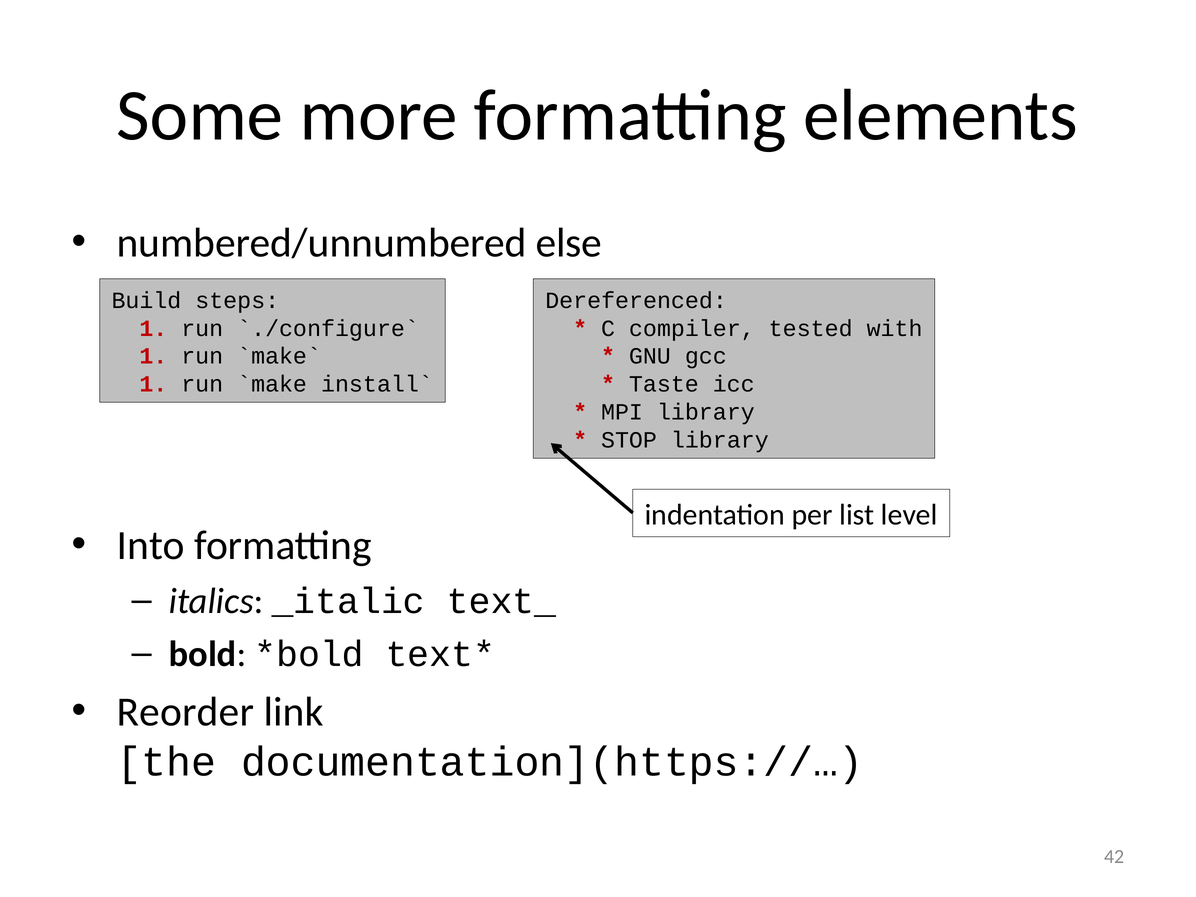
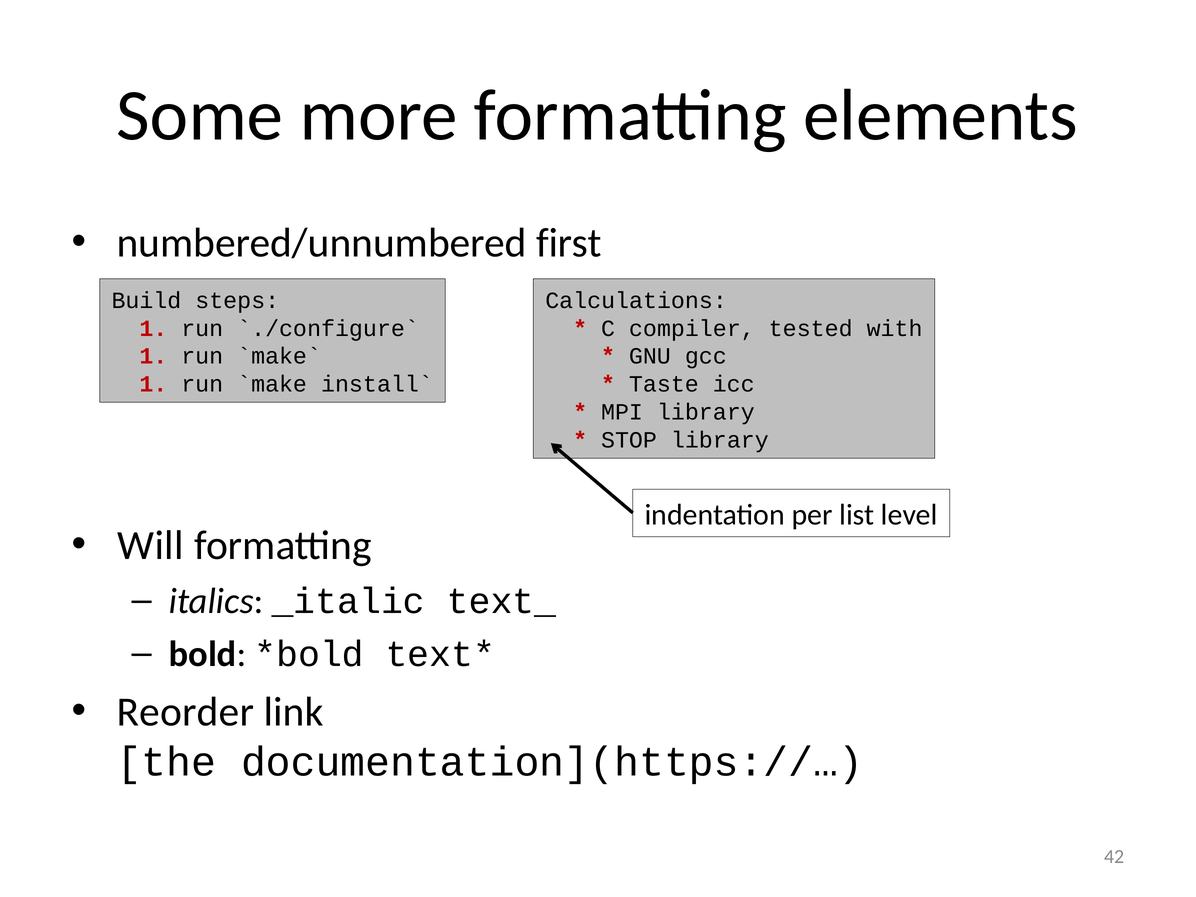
else: else -> first (569, 243)
Dereferenced: Dereferenced -> Calculations (636, 300)
Into: Into -> Will (151, 545)
